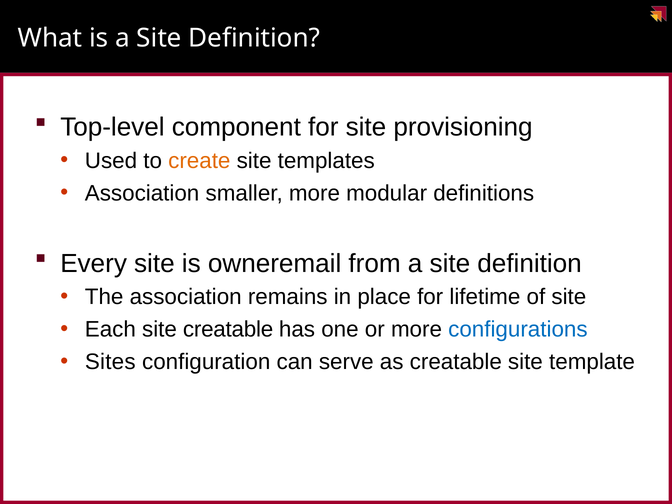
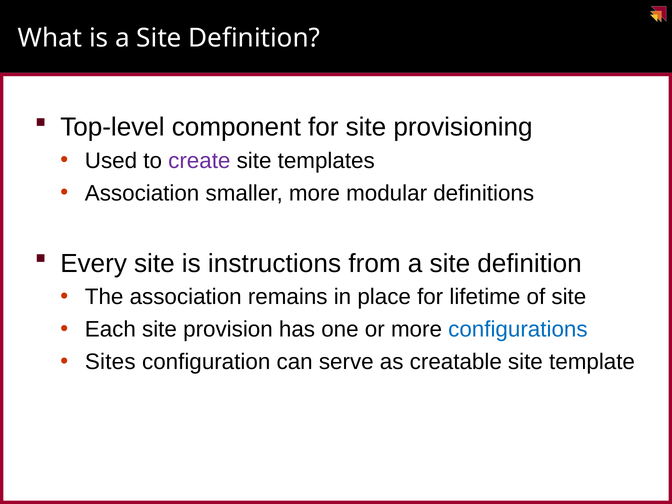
create colour: orange -> purple (199, 161)
owneremail: owneremail -> instructions (275, 263)
site creatable: creatable -> provision (228, 330)
